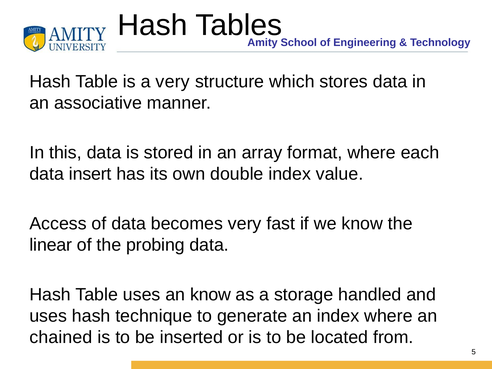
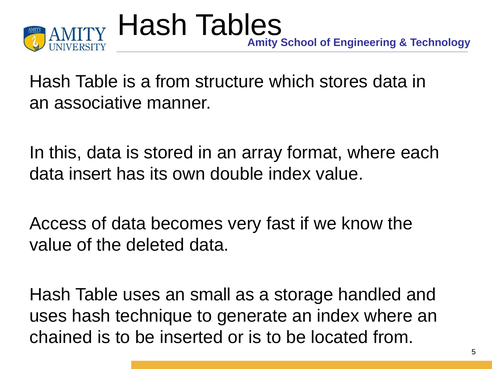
a very: very -> from (173, 82)
linear: linear -> value (51, 245)
probing: probing -> deleted (155, 245)
an know: know -> small (210, 295)
